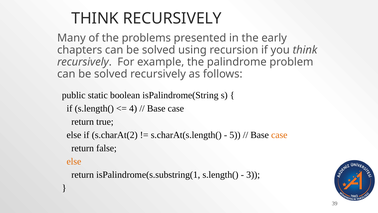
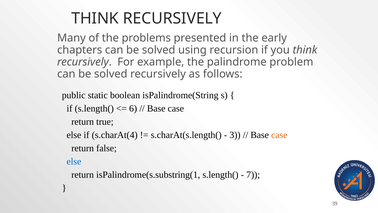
4: 4 -> 6 (133, 108)
s.charAt(2: s.charAt(2 -> s.charAt(4 (115, 135)
5: 5 -> 3 (235, 135)
else colour: orange -> blue (74, 161)
3: 3 -> 7 (253, 175)
